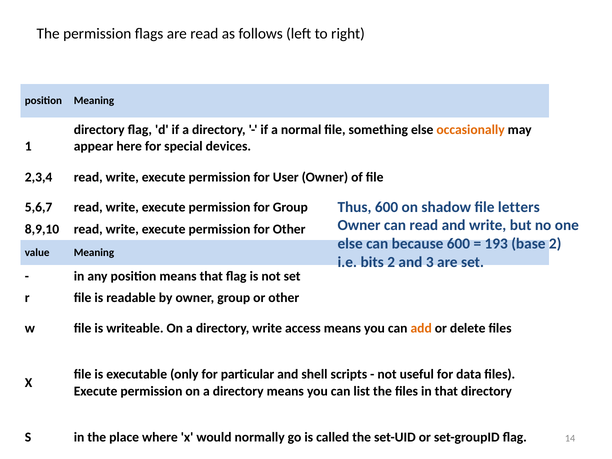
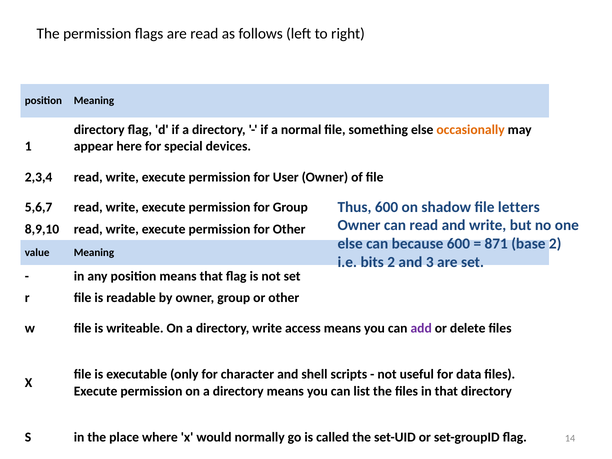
193: 193 -> 871 (496, 244)
add colour: orange -> purple (421, 328)
particular: particular -> character (247, 374)
